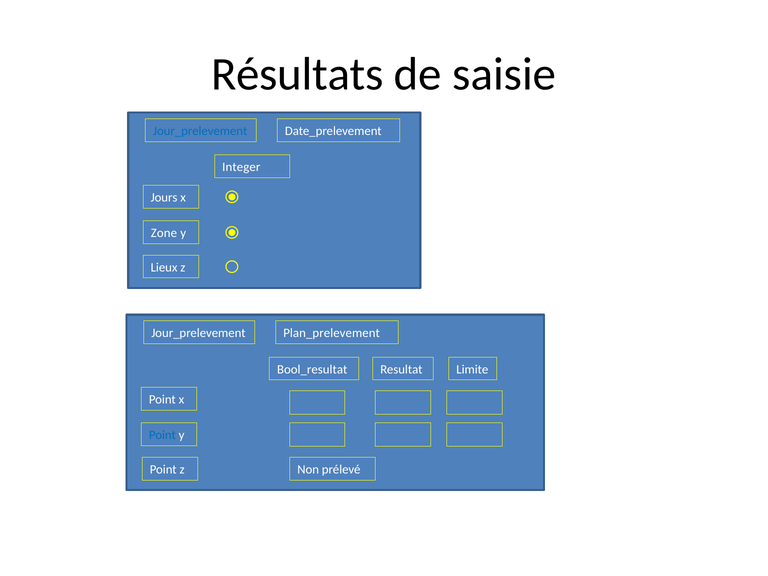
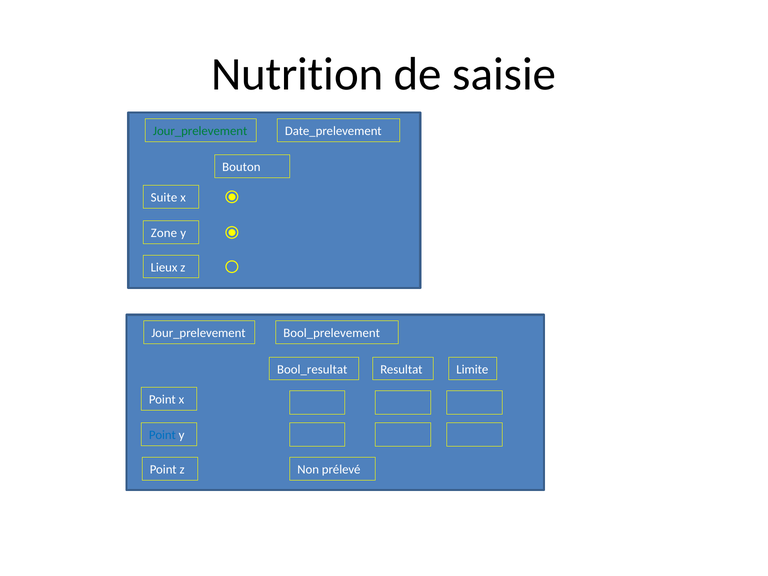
Résultats: Résultats -> Nutrition (297, 74)
Jour_prelevement colour: blue -> green (200, 131)
Integer: Integer -> Bouton (241, 167)
Jours: Jours -> Suite (164, 198)
Plan_prelevement: Plan_prelevement -> Bool_prelevement (332, 333)
